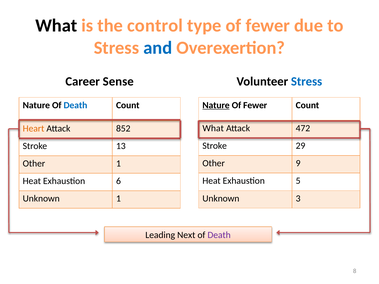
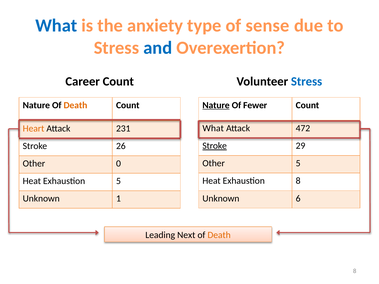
What colour: black -> blue (56, 26)
control: control -> anxiety (155, 26)
type of fewer: fewer -> sense (268, 26)
Career Sense: Sense -> Count (118, 82)
Death colour: blue -> orange (75, 105)
852: 852 -> 231 (123, 128)
Stroke underline: none -> present (215, 146)
13: 13 -> 26 (121, 146)
Other 9: 9 -> 5 (298, 163)
Other 1: 1 -> 0 (118, 164)
Exhaustion 5: 5 -> 8 (298, 181)
Exhaustion 6: 6 -> 5 (118, 181)
3: 3 -> 6 (298, 199)
Death colour: purple -> orange (219, 235)
